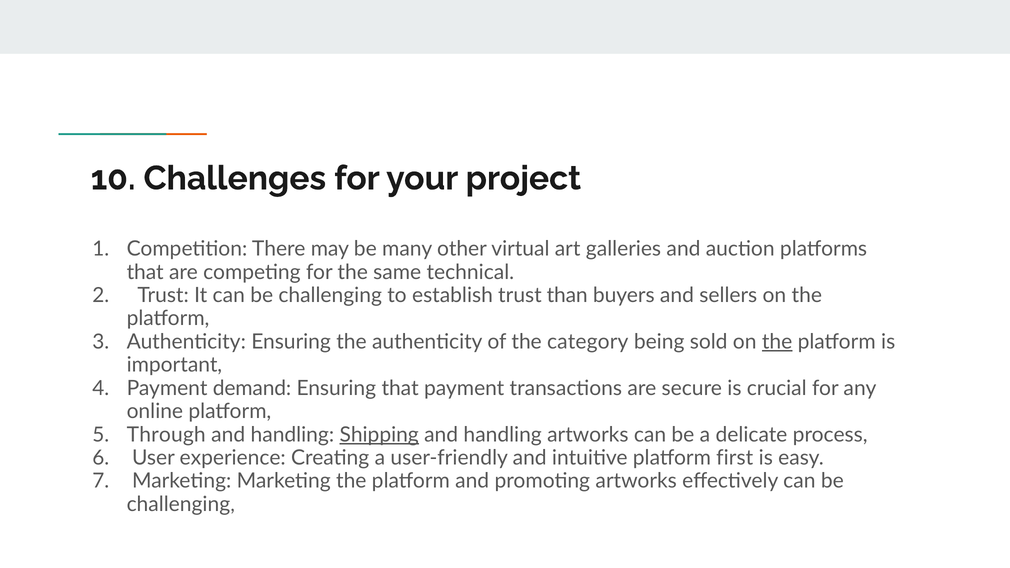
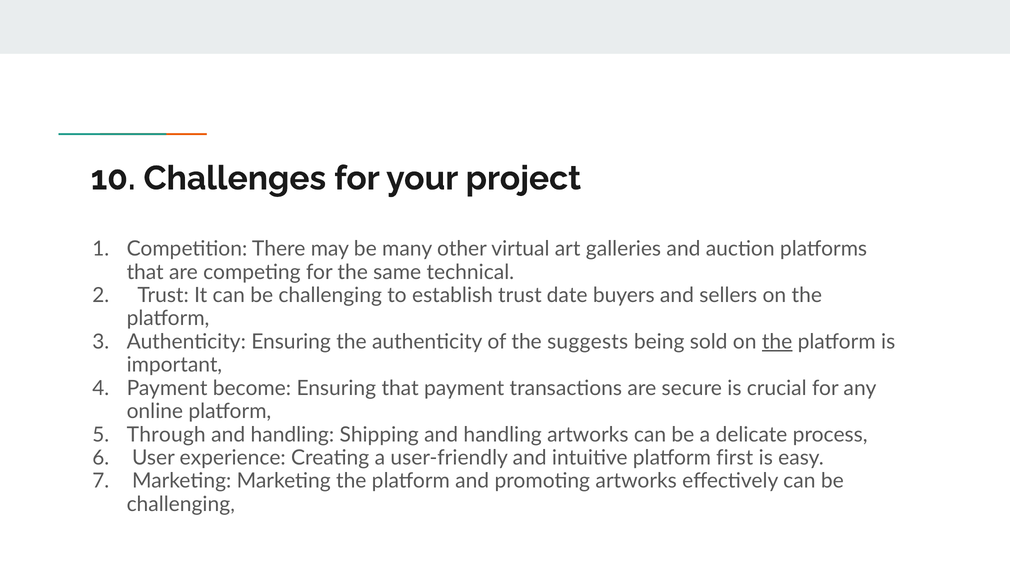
than: than -> date (567, 295)
category: category -> suggests (588, 342)
demand: demand -> become (252, 388)
Shipping underline: present -> none (379, 435)
